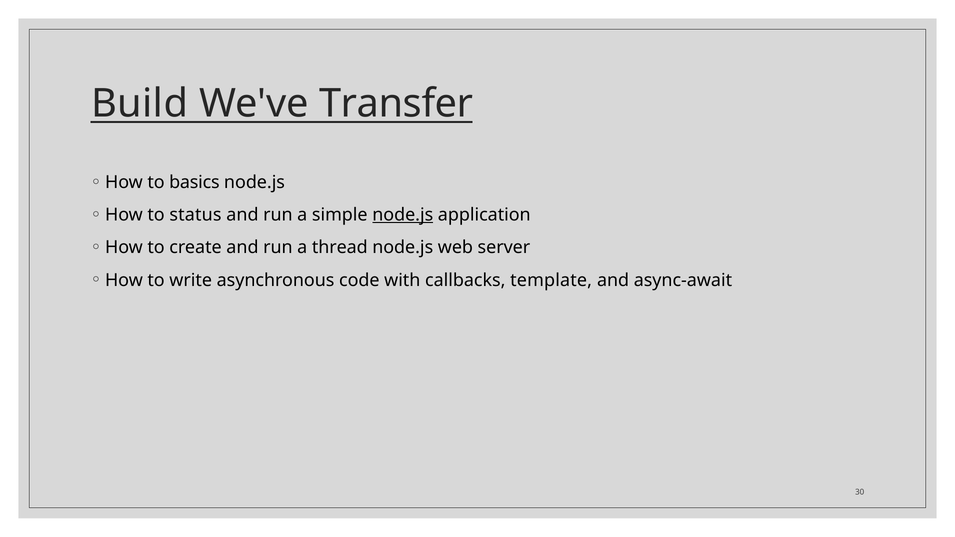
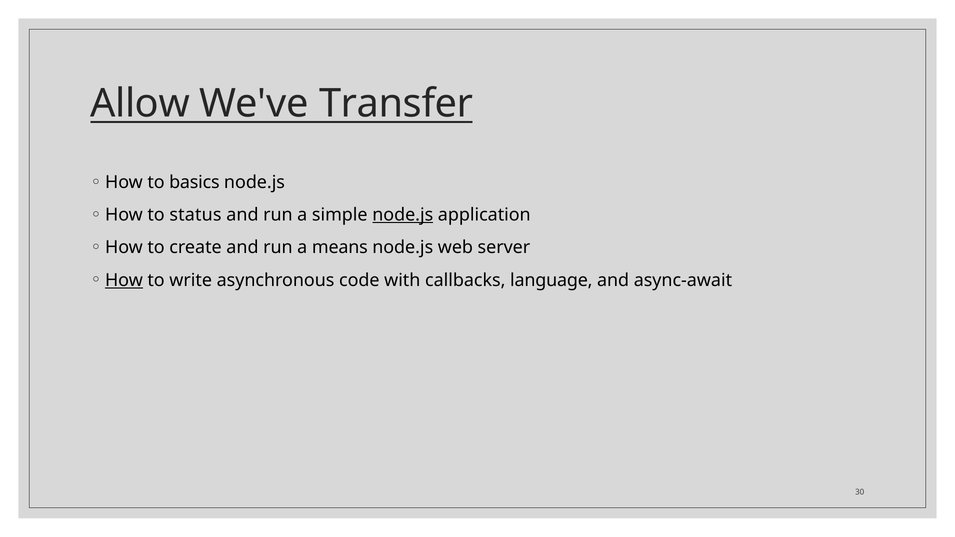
Build: Build -> Allow (140, 104)
thread: thread -> means (340, 248)
How underline: none -> present (124, 280)
template: template -> language (551, 280)
